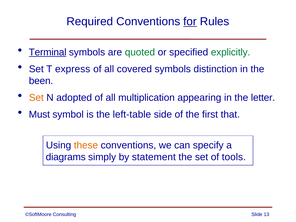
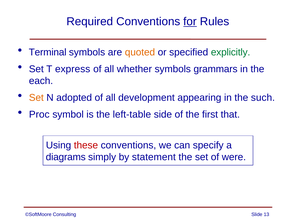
Terminal underline: present -> none (48, 52)
quoted colour: green -> orange (140, 52)
covered: covered -> whether (134, 69)
distinction: distinction -> grammars (216, 69)
been: been -> each (41, 81)
multiplication: multiplication -> development (146, 98)
letter: letter -> such (263, 98)
Must: Must -> Proc (39, 114)
these colour: orange -> red (86, 145)
tools: tools -> were (234, 157)
